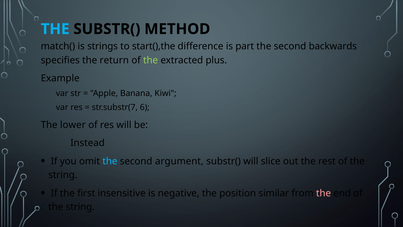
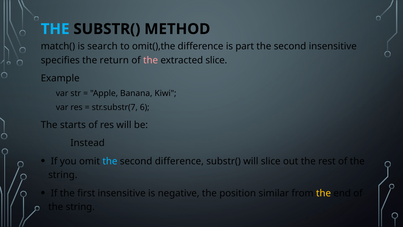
strings: strings -> search (102, 46)
start(),the: start(),the -> omit(),the (154, 46)
second backwards: backwards -> insensitive (333, 46)
the colour: light green -> pink (151, 60)
extracted plus: plus -> slice (216, 60)
lower: lower -> starts (73, 125)
second argument: argument -> difference (179, 161)
the colour: pink -> yellow (324, 193)
